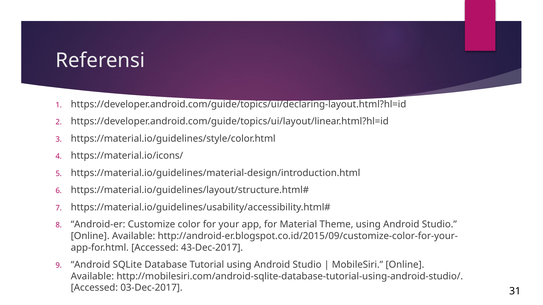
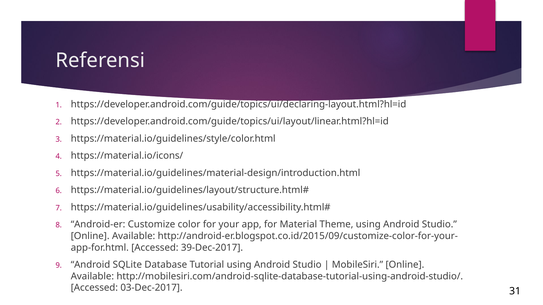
43-Dec-2017: 43-Dec-2017 -> 39-Dec-2017 (212, 248)
